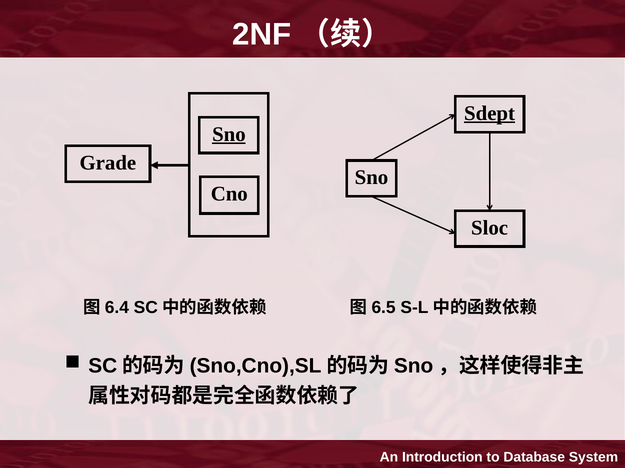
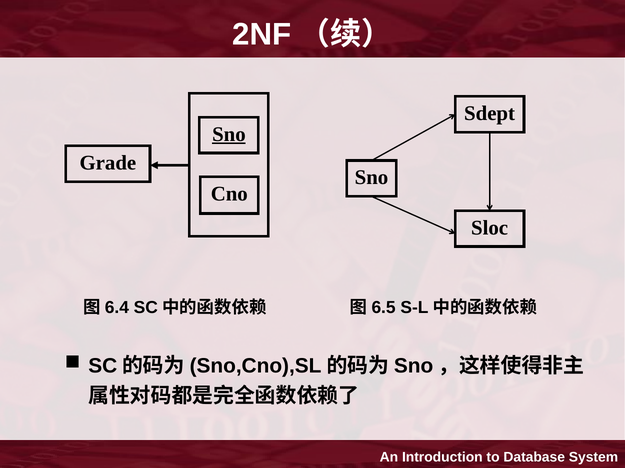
Sdept underline: present -> none (490, 114)
